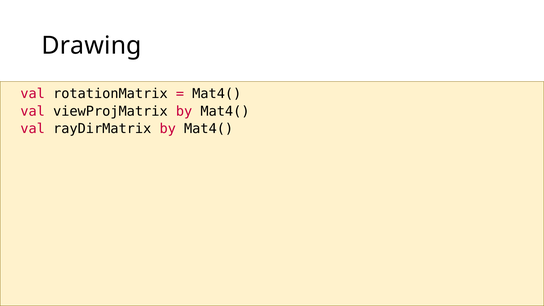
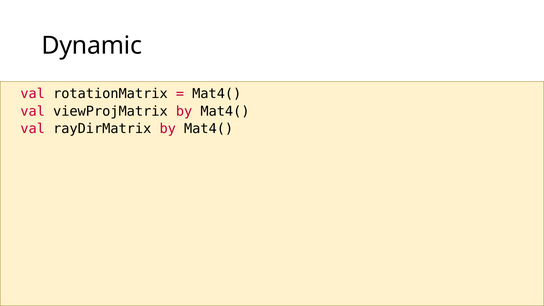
Drawing: Drawing -> Dynamic (92, 46)
